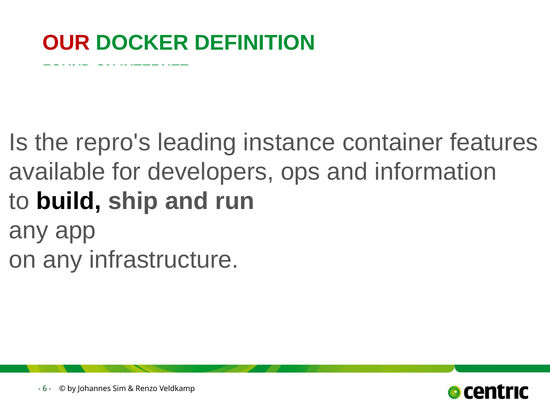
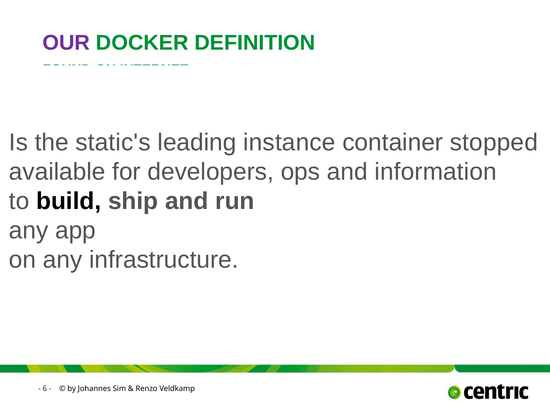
OUR colour: red -> purple (66, 43)
repro's: repro's -> static's (113, 143)
features: features -> stopped (494, 143)
